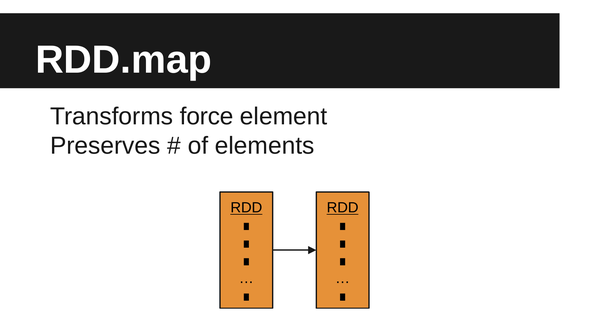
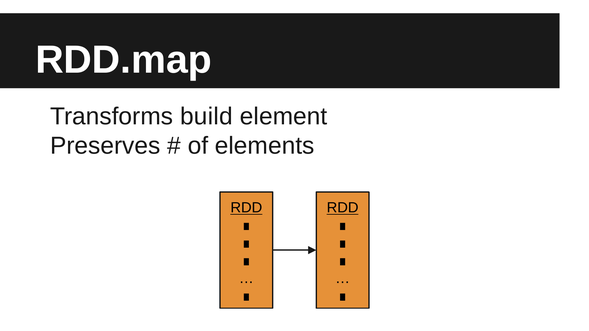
force: force -> build (206, 116)
